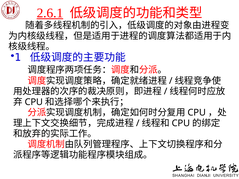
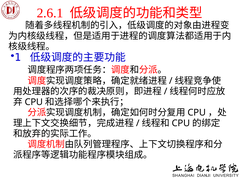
2.6.1 underline: present -> none (50, 13)
